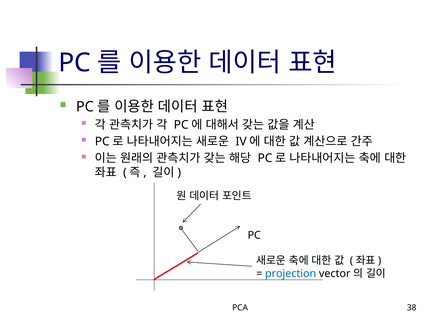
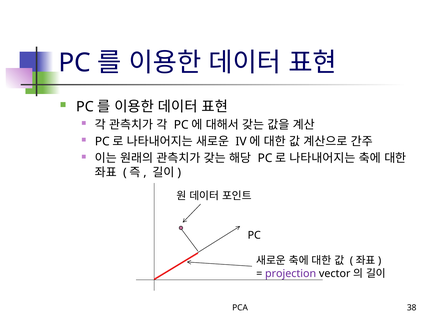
projection colour: blue -> purple (291, 273)
